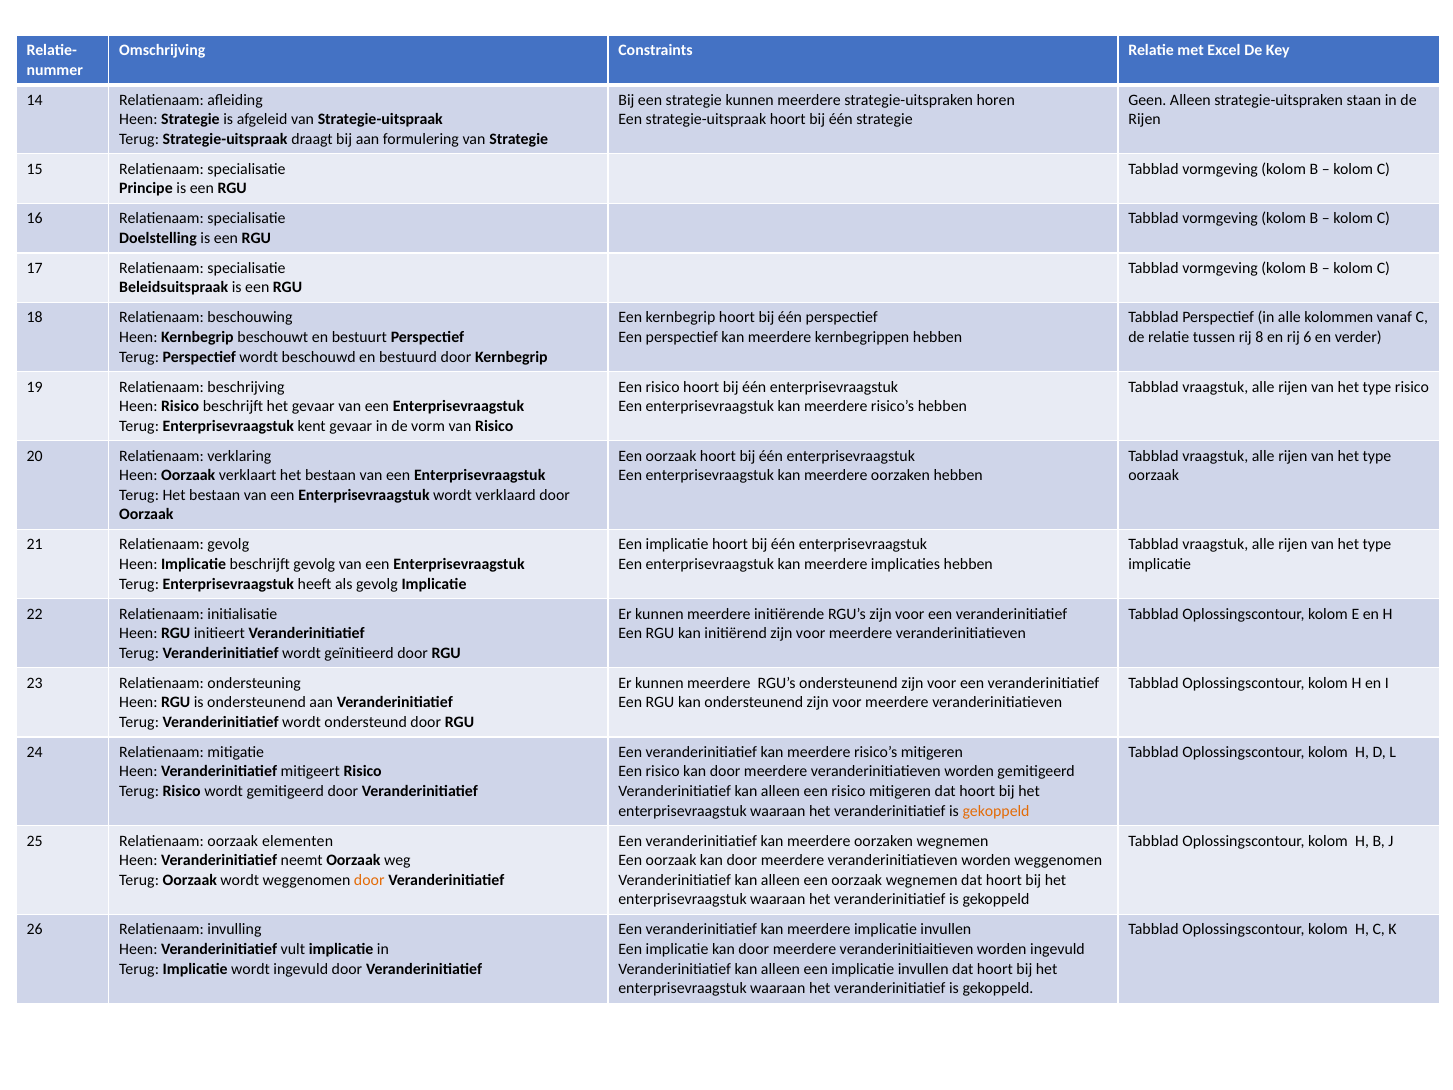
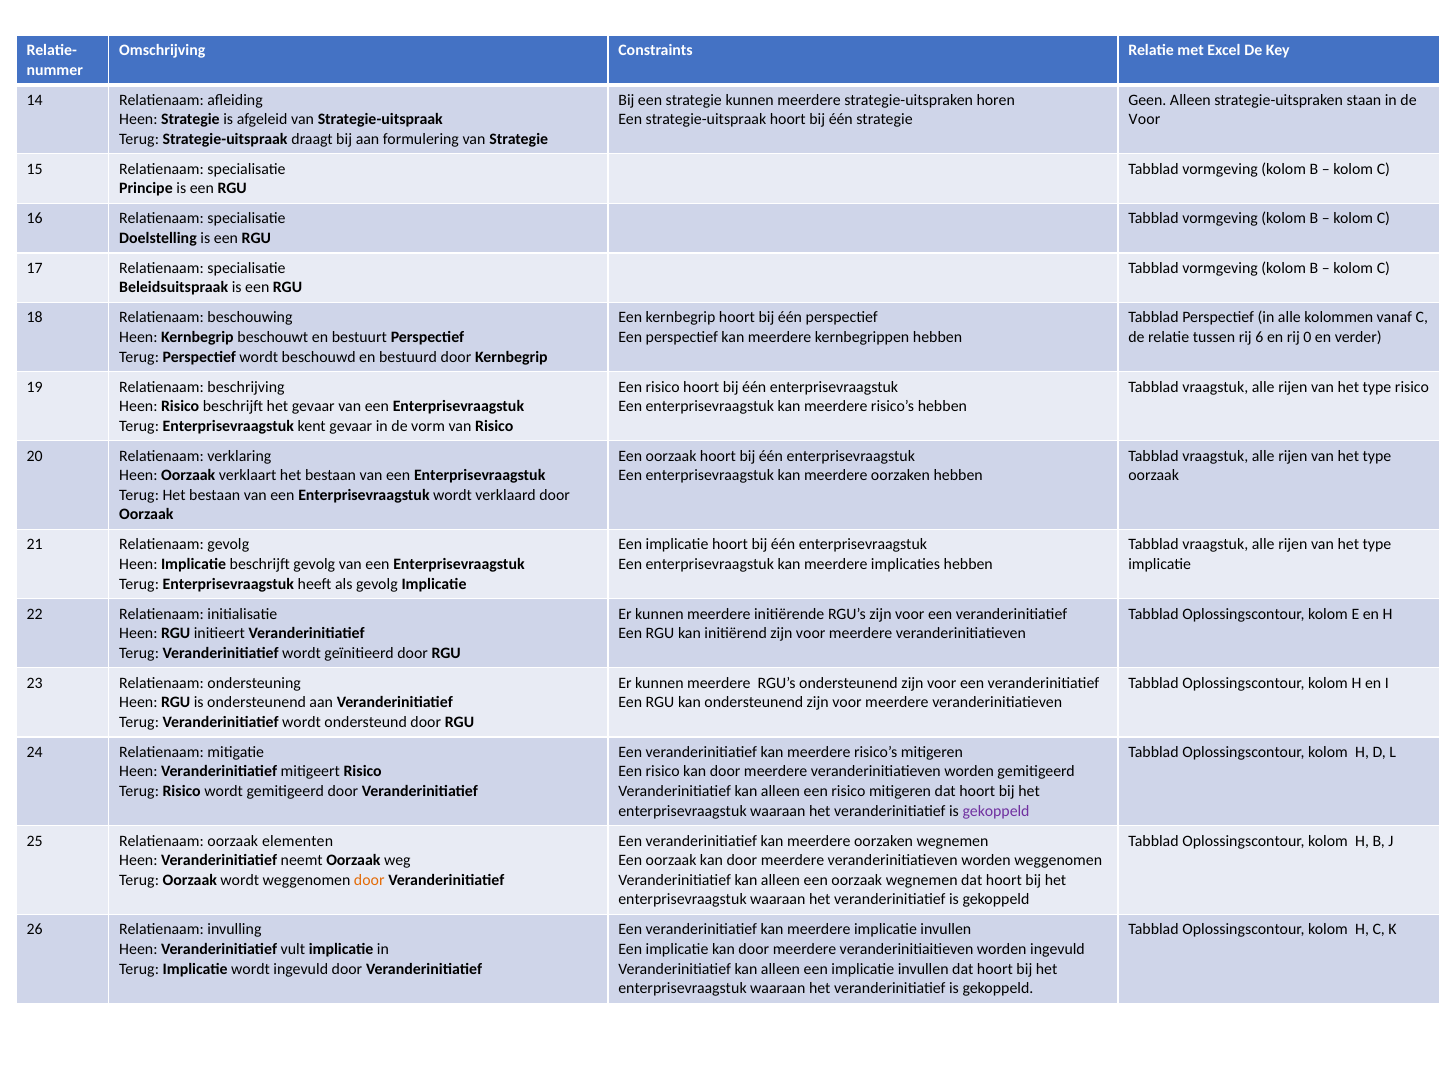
Rijen: Rijen -> Voor (1145, 119)
8: 8 -> 6 (1259, 337)
6: 6 -> 0 (1307, 337)
gekoppeld colour: orange -> purple (996, 811)
